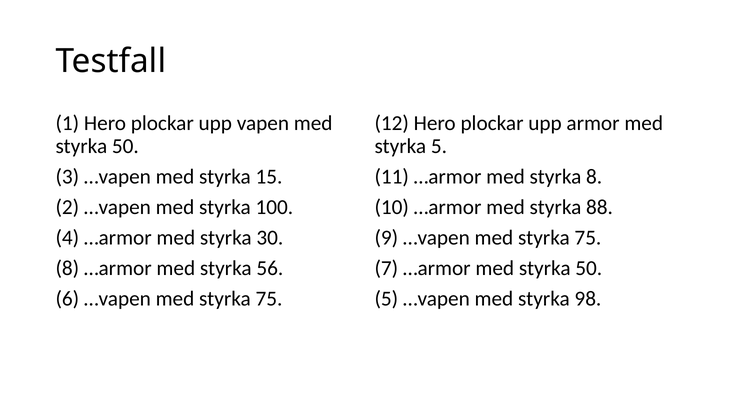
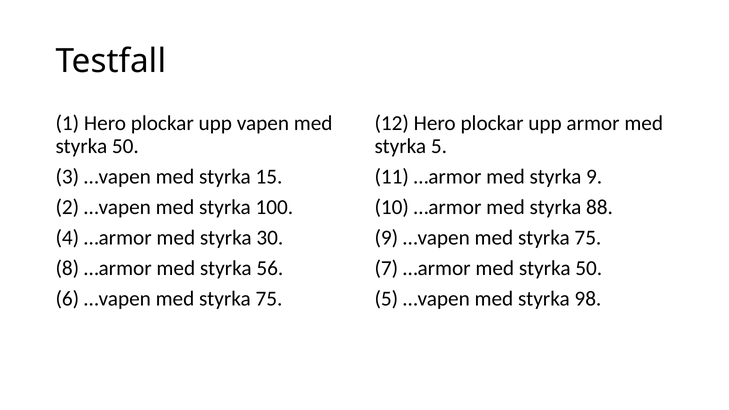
styrka 8: 8 -> 9 (594, 177)
